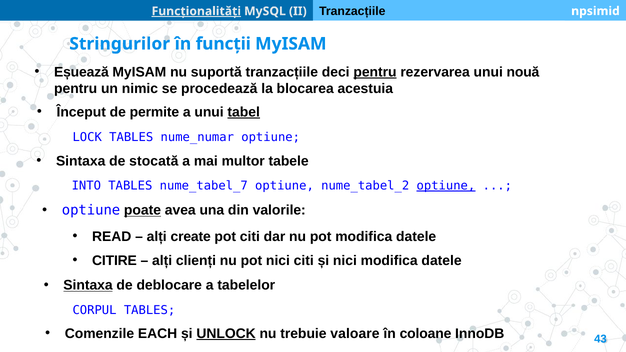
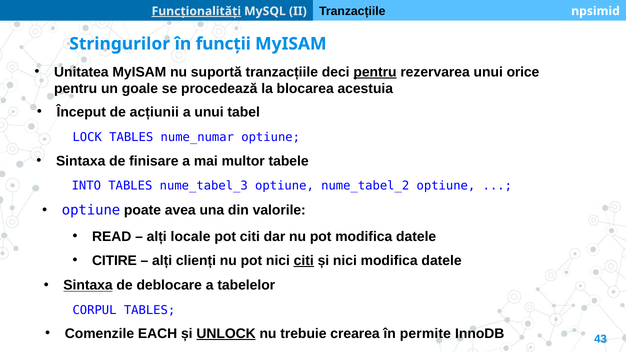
Eșuează: Eșuează -> Unitatea (81, 72)
nouă: nouă -> orice (523, 72)
nimic: nimic -> goale (140, 89)
permite: permite -> acțiunii (154, 112)
tabel underline: present -> none (244, 112)
stocată: stocată -> finisare (154, 161)
nume_tabel_7: nume_tabel_7 -> nume_tabel_3 (204, 186)
optiune underline: present -> none (446, 186)
poate underline: present -> none (142, 210)
create: create -> locale (191, 237)
citi underline: none -> present (304, 261)
valoare: valoare -> crearea (355, 334)
coloane: coloane -> permite (425, 334)
